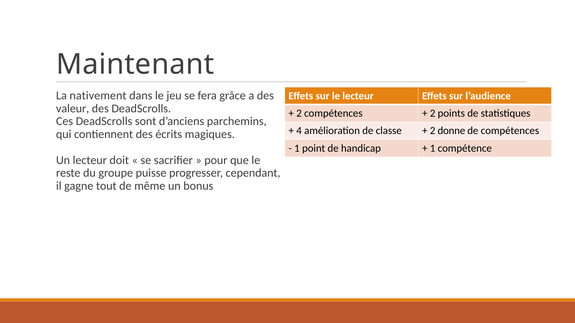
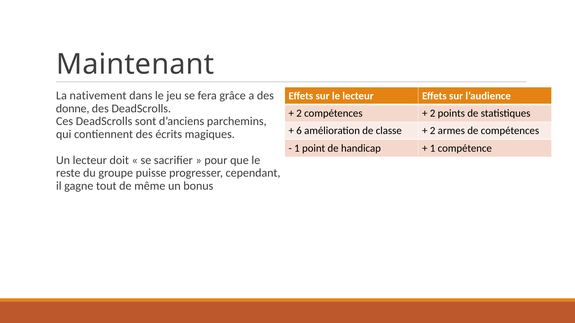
valeur: valeur -> donne (73, 109)
4: 4 -> 6 (299, 131)
donne: donne -> armes (451, 131)
